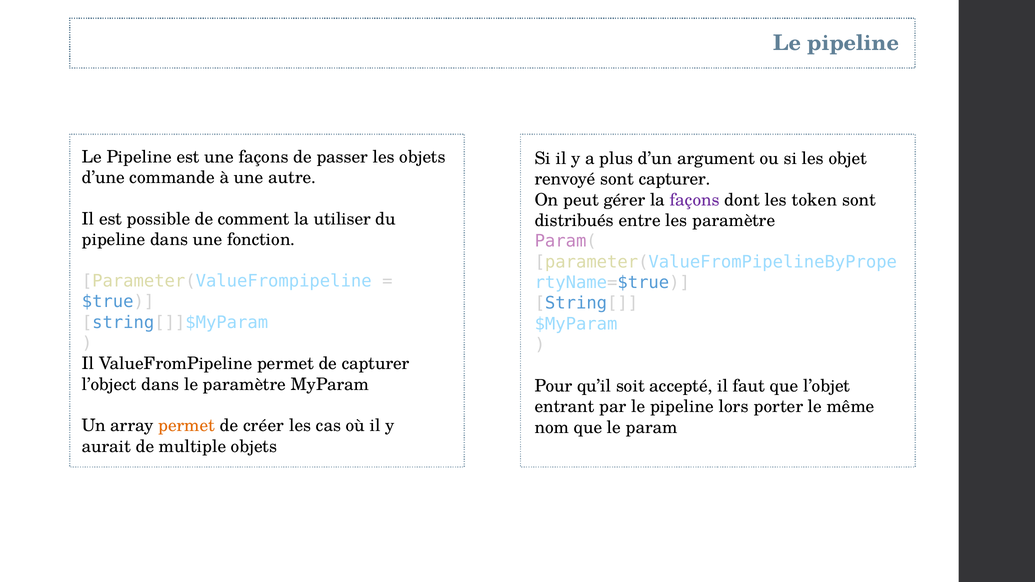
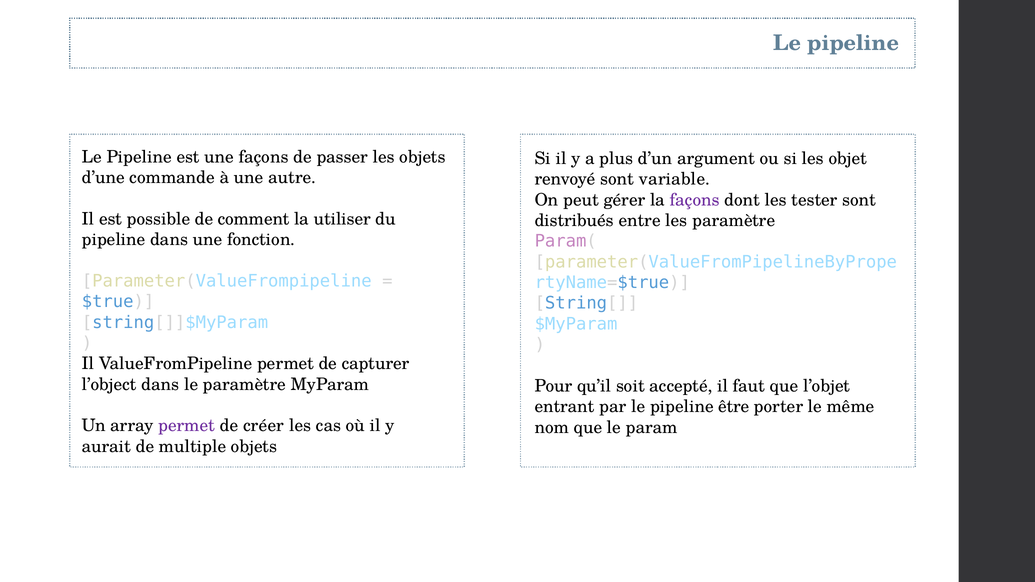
sont capturer: capturer -> variable (675, 179)
token: token -> tester (815, 200)
lors: lors -> être (734, 407)
permet colour: orange -> purple (187, 426)
